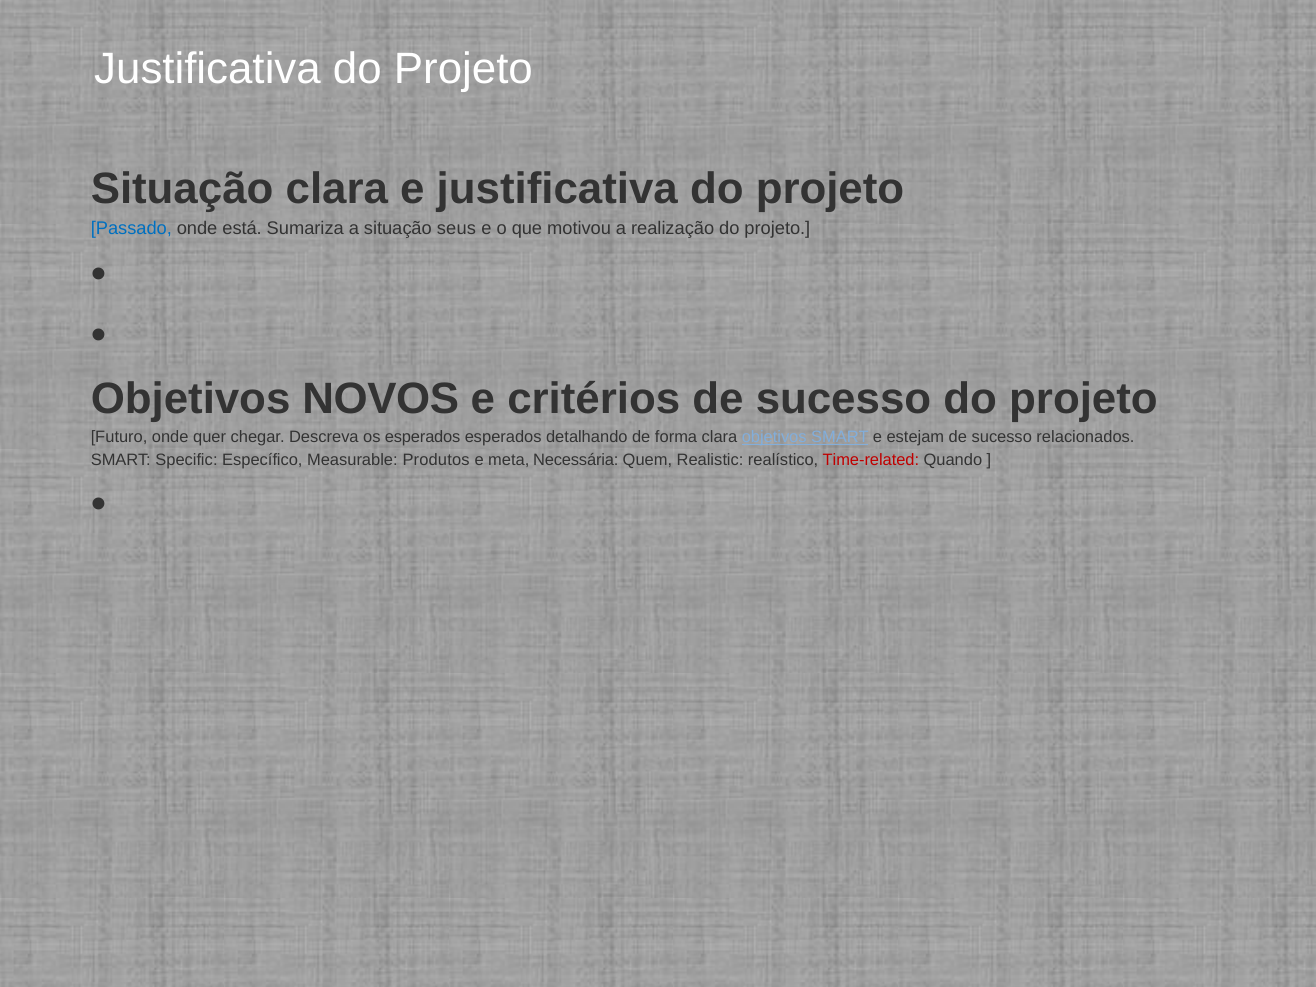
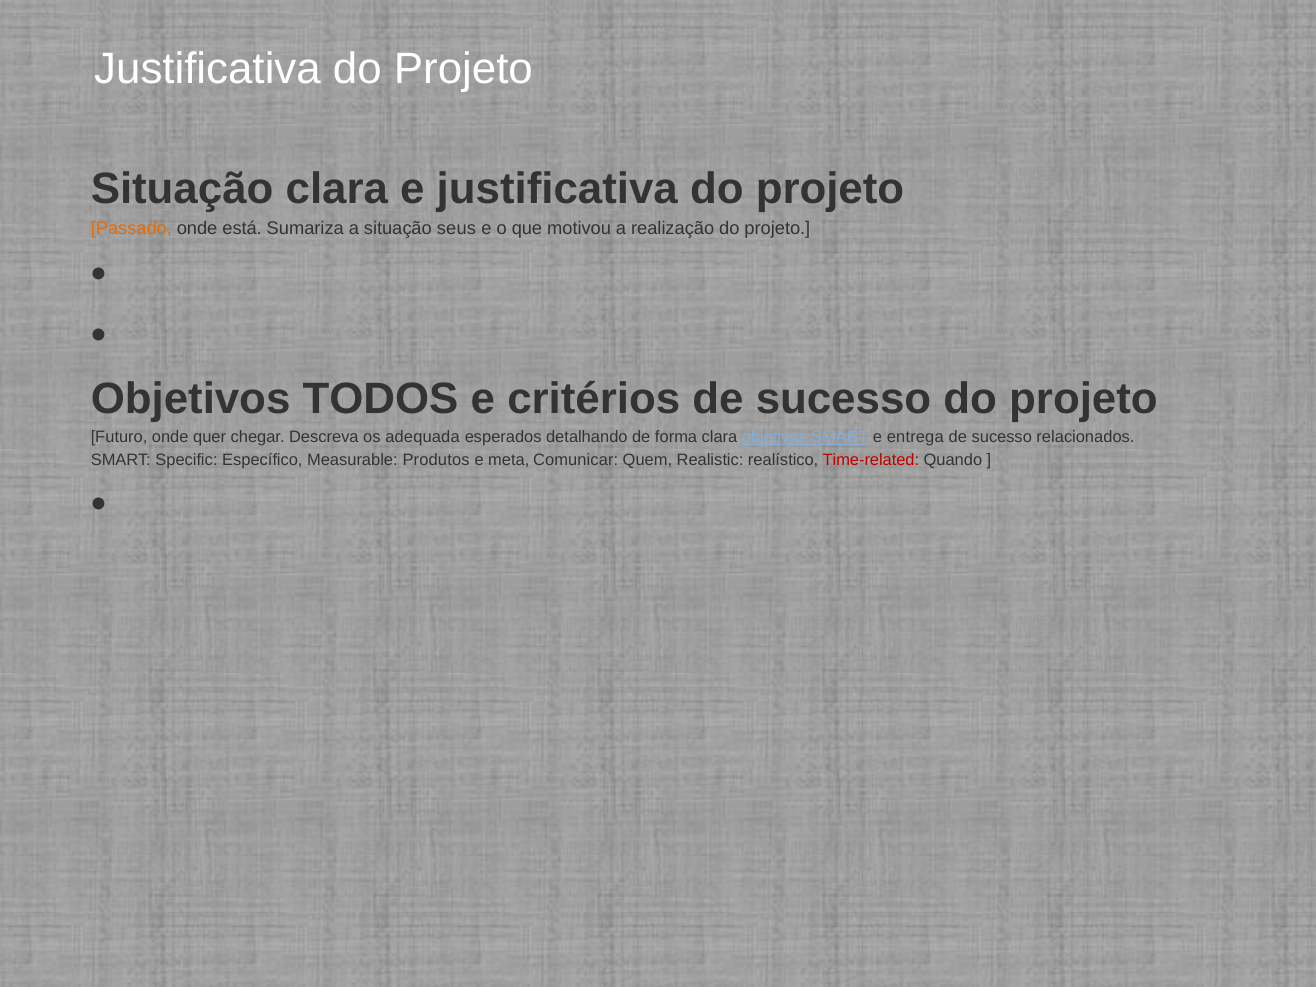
Passado colour: blue -> orange (131, 229)
NOVOS: NOVOS -> TODOS (381, 399)
os esperados: esperados -> adequada (423, 437)
estejam: estejam -> entrega (915, 437)
Necessária: Necessária -> Comunicar (576, 460)
